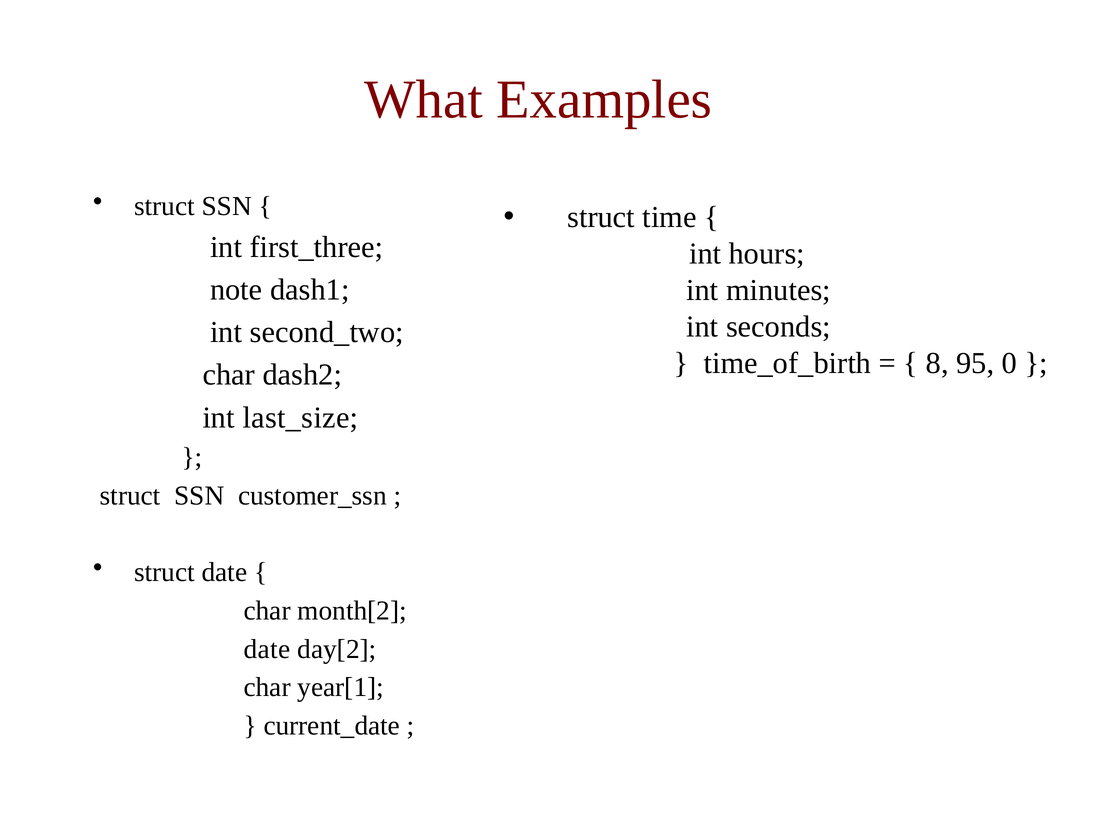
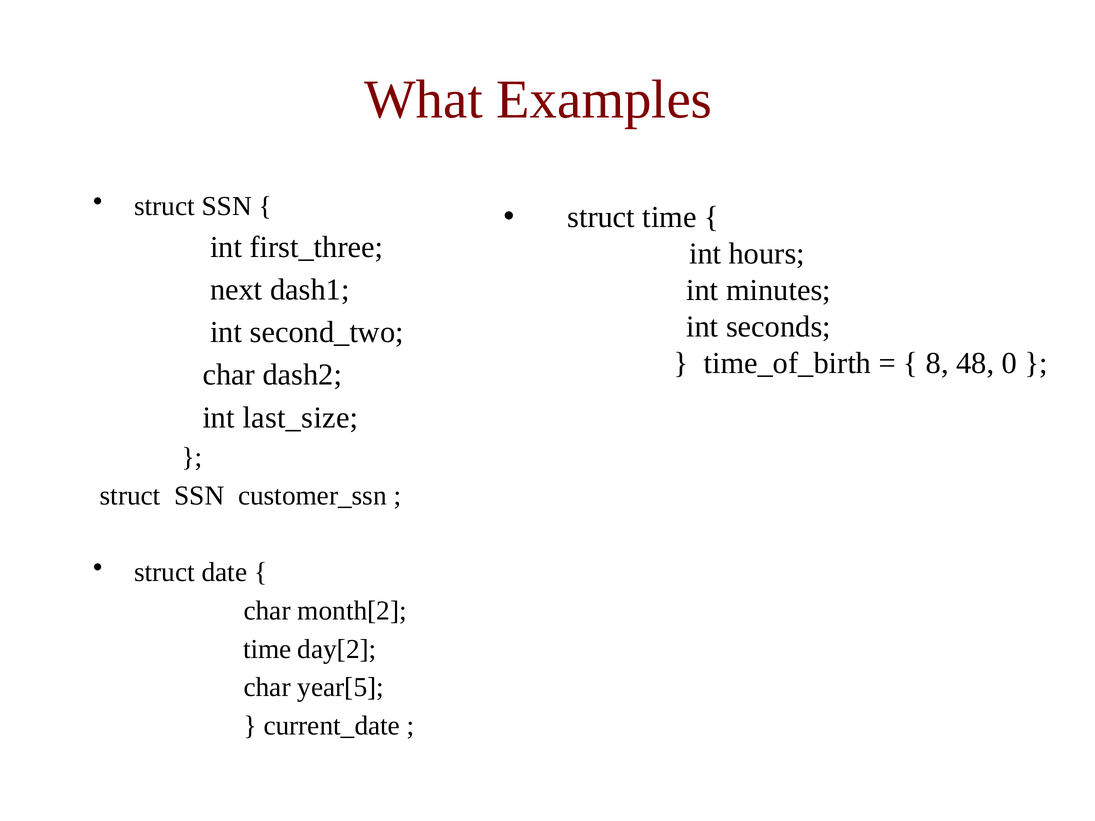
note: note -> next (236, 290)
95: 95 -> 48 (975, 363)
date: date -> time (267, 649)
year[1: year[1 -> year[5 (341, 688)
